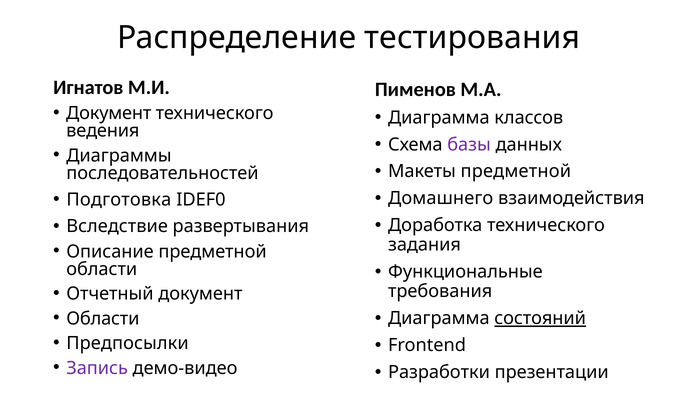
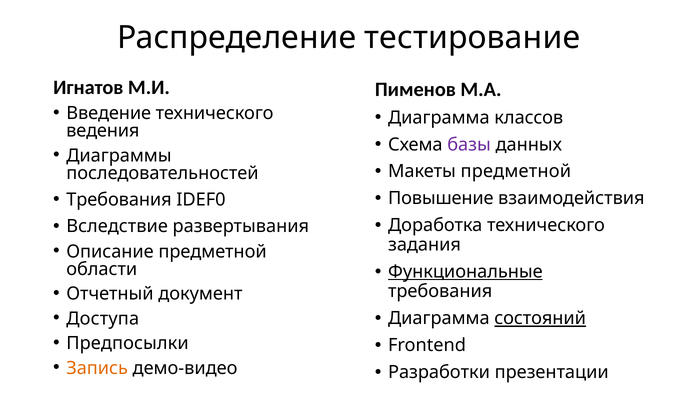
тестирования: тестирования -> тестирование (472, 38)
Документ: Документ -> Введение (109, 113)
Домашнего: Домашнего -> Повышение (441, 198)
Подготовка: Подготовка -> Требования (119, 199)
Функциональные underline: none -> present (465, 272)
Области: Области -> Доступа (103, 318)
Запись colour: purple -> orange (97, 368)
